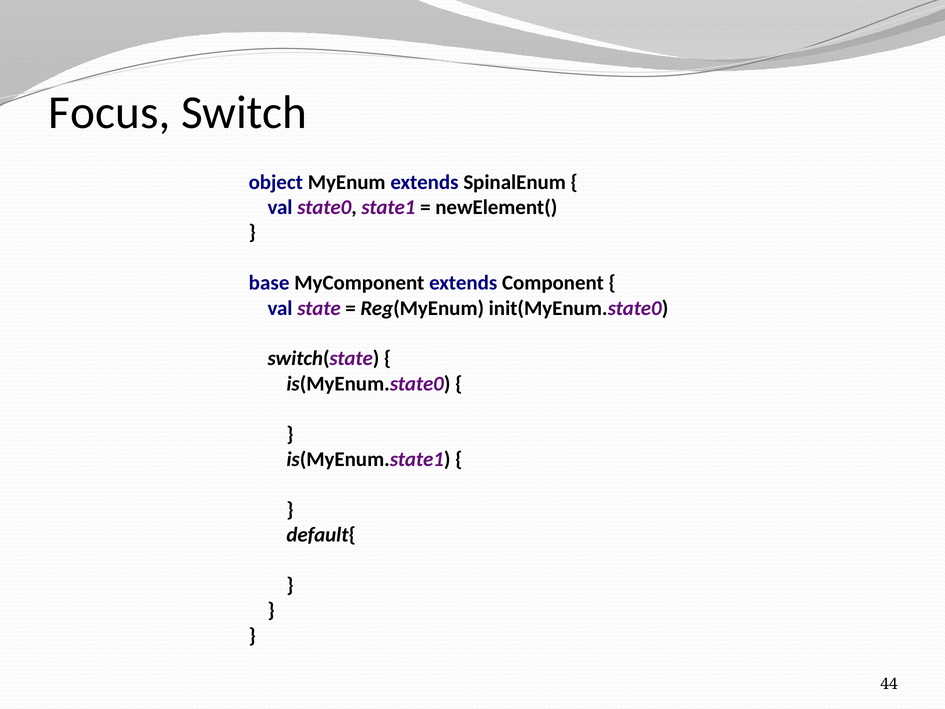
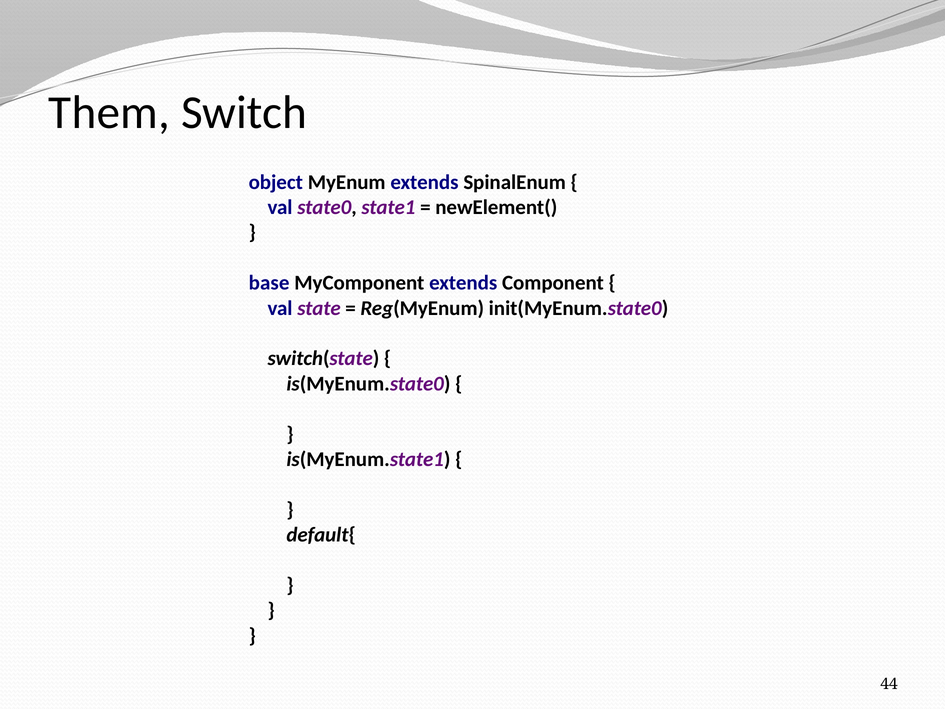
Focus: Focus -> Them (109, 113)
